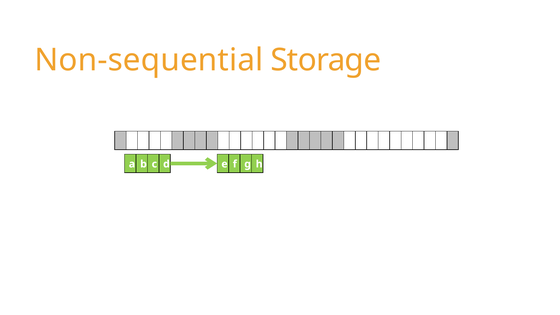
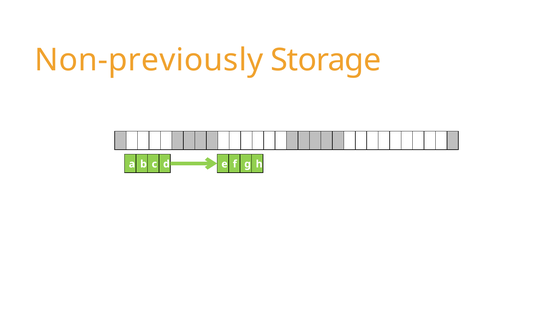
Non-sequential: Non-sequential -> Non-previously (149, 60)
